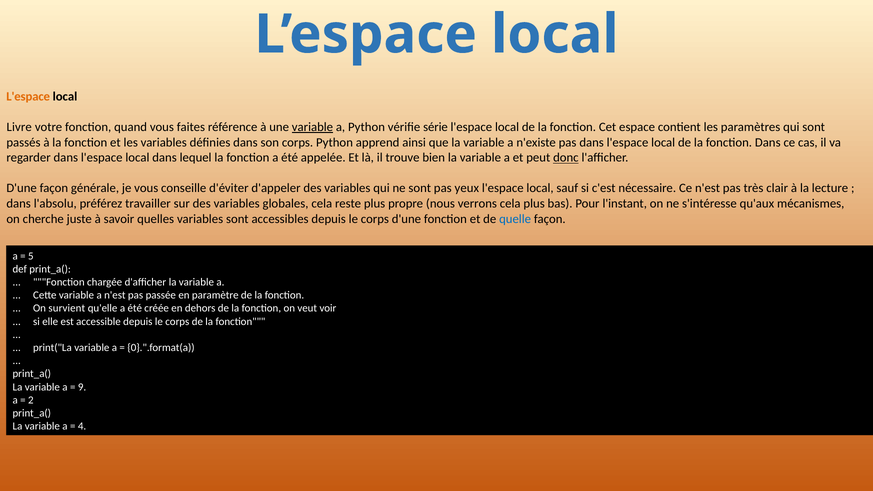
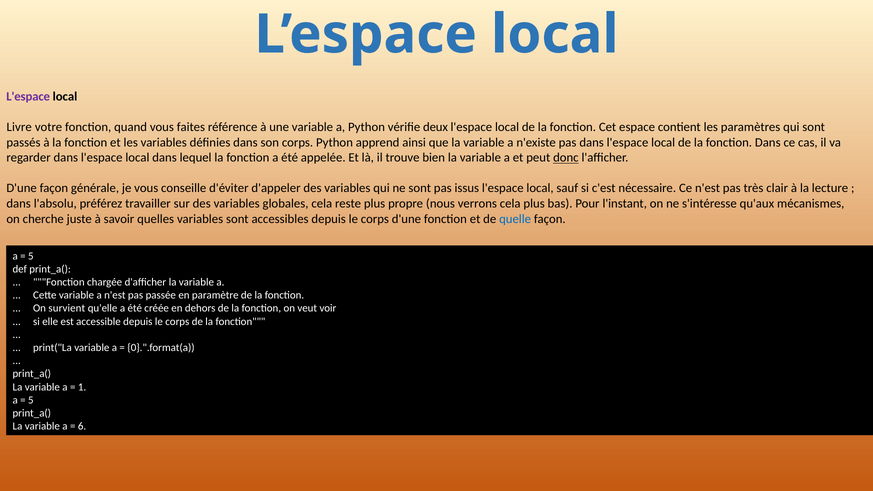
L'espace colour: orange -> purple (28, 97)
variable underline: present -> none (312, 127)
série: série -> deux (435, 127)
yeux: yeux -> issus (467, 188)
9: 9 -> 1 (82, 387)
2: 2 -> 5 (31, 400)
4: 4 -> 6 (82, 426)
